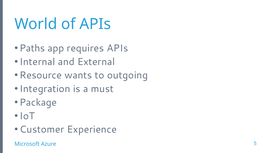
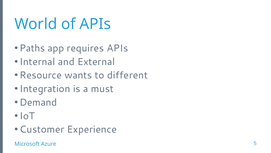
outgoing: outgoing -> different (127, 75)
Package: Package -> Demand (38, 102)
